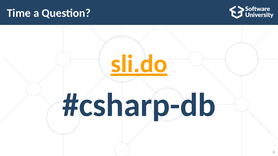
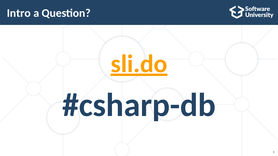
Time: Time -> Intro (19, 13)
